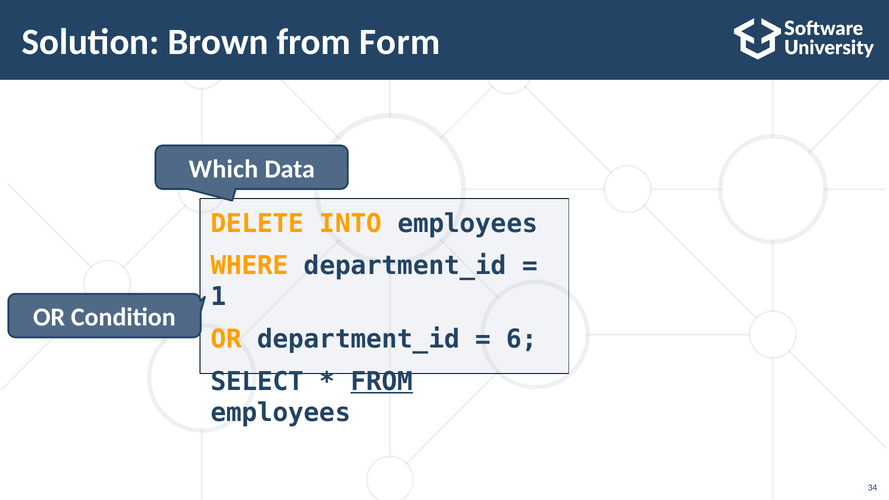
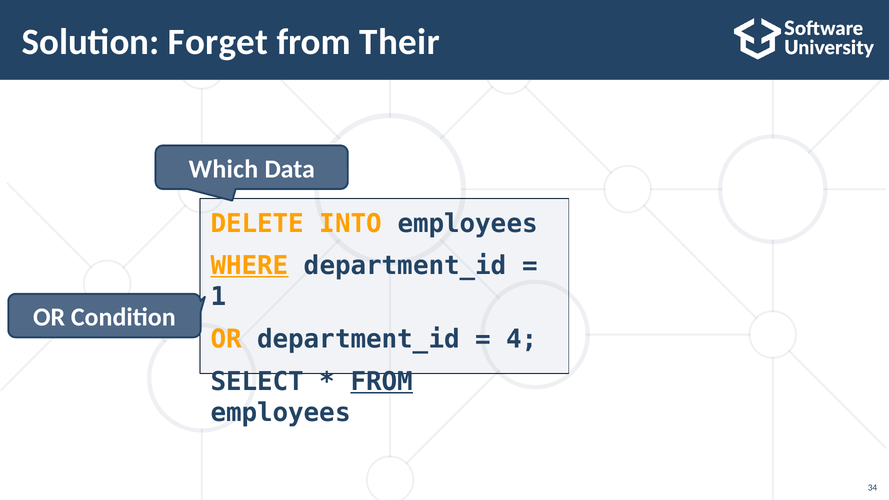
Brown: Brown -> Forget (218, 42)
Form: Form -> Their (400, 42)
WHERE underline: none -> present (249, 266)
6: 6 -> 4 (522, 339)
